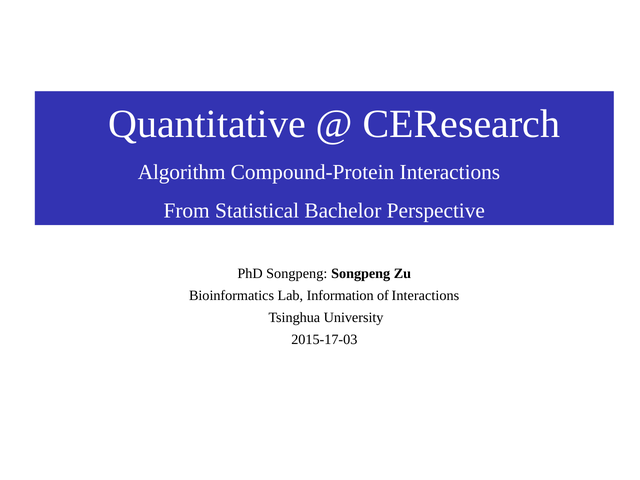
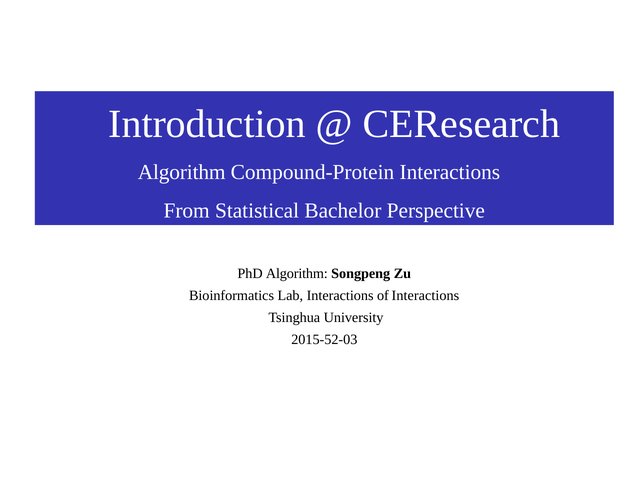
Quantitative: Quantitative -> Introduction (207, 124)
PhD Songpeng: Songpeng -> Algorithm (297, 274)
Lab Information: Information -> Interactions (340, 296)
2015-17-03: 2015-17-03 -> 2015-52-03 (324, 340)
